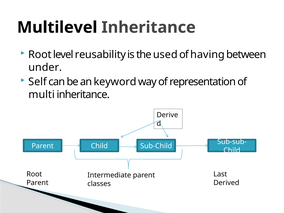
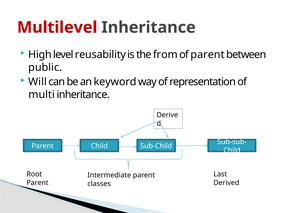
Multilevel colour: black -> red (57, 27)
Root: Root -> High (40, 55)
used: used -> from (165, 55)
of having: having -> parent (208, 55)
under: under -> public (45, 67)
Self: Self -> Will (38, 82)
